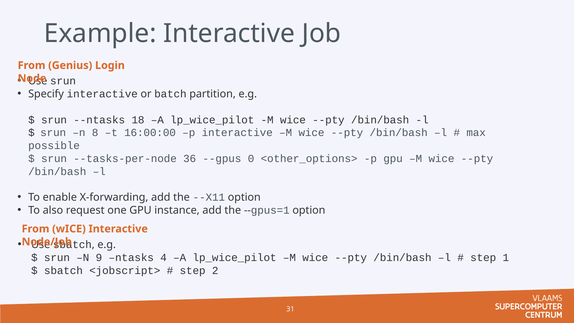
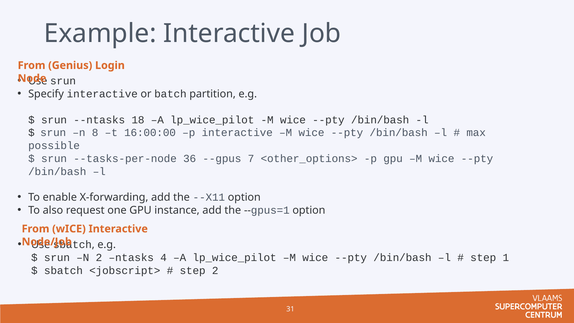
0: 0 -> 7 (251, 158)
N 9: 9 -> 2 (99, 257)
